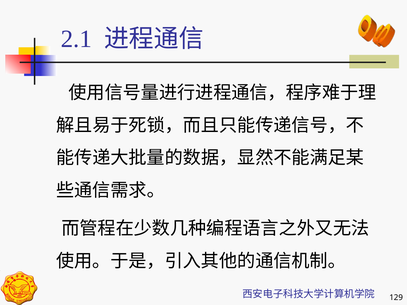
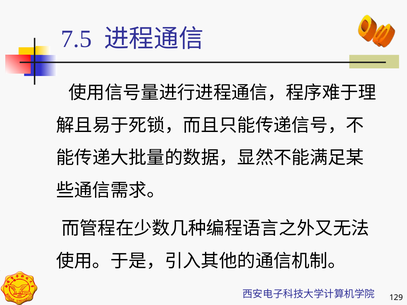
2.1: 2.1 -> 7.5 (76, 39)
